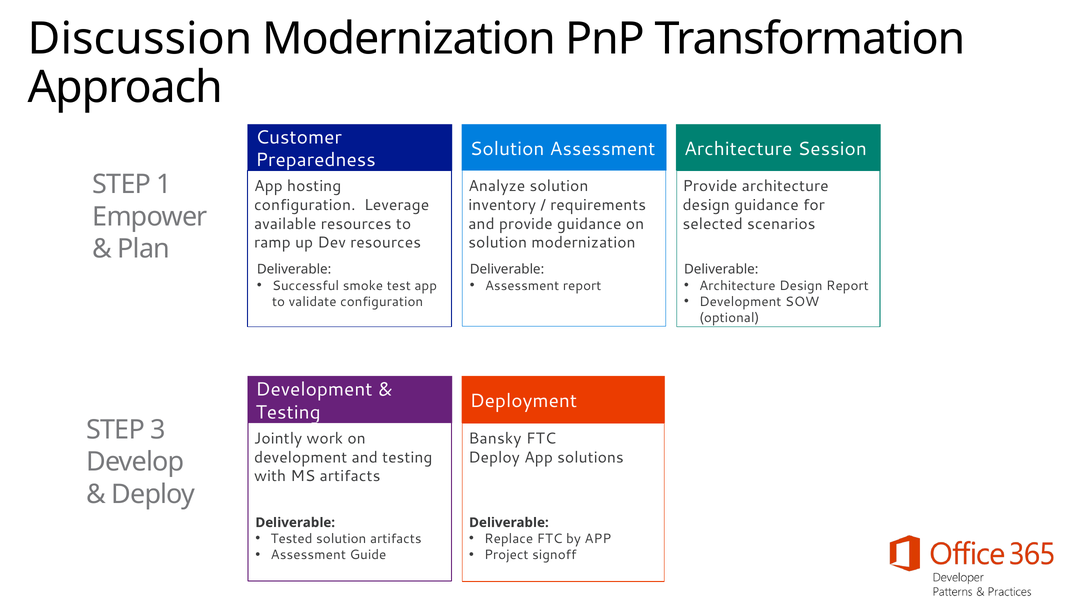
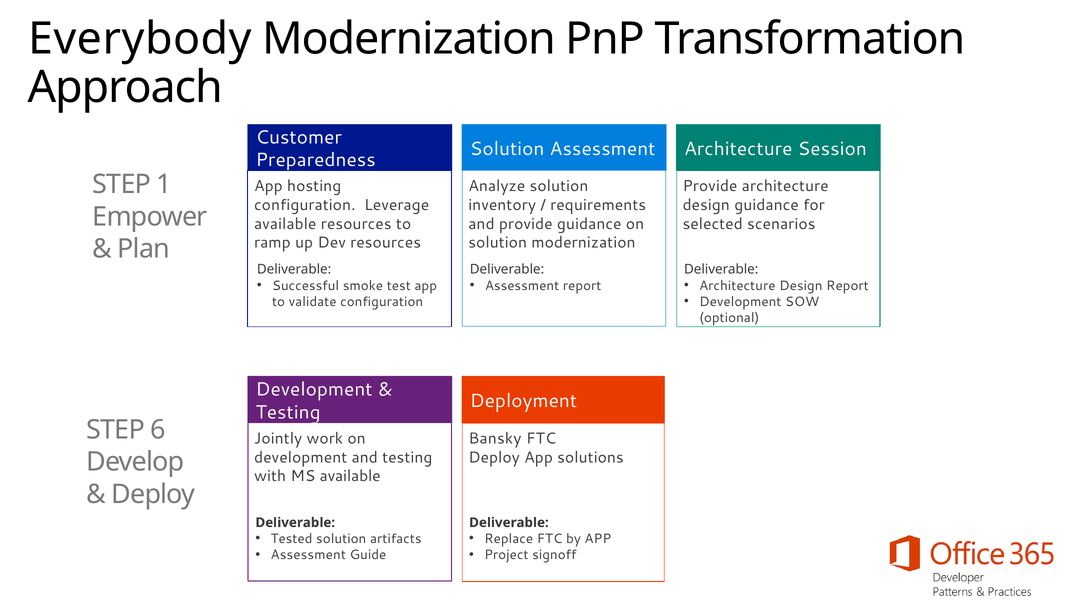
Discussion: Discussion -> Everybody (140, 39)
3: 3 -> 6 (158, 430)
MS artifacts: artifacts -> available (350, 476)
